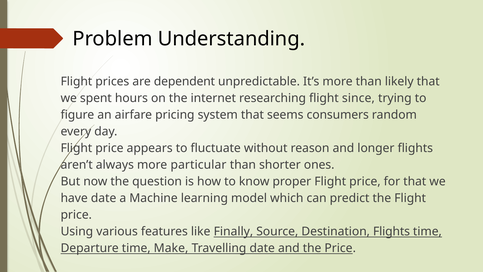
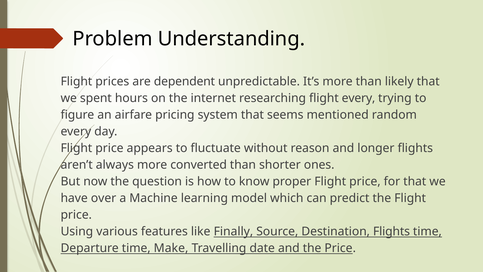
flight since: since -> every (359, 98)
consumers: consumers -> mentioned (338, 115)
particular: particular -> converted (199, 165)
have date: date -> over (104, 198)
